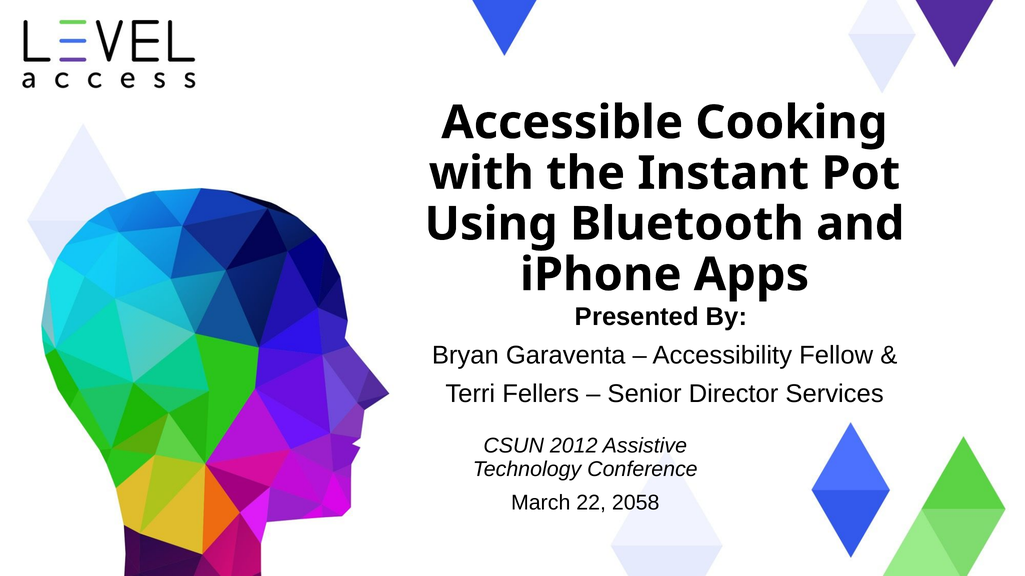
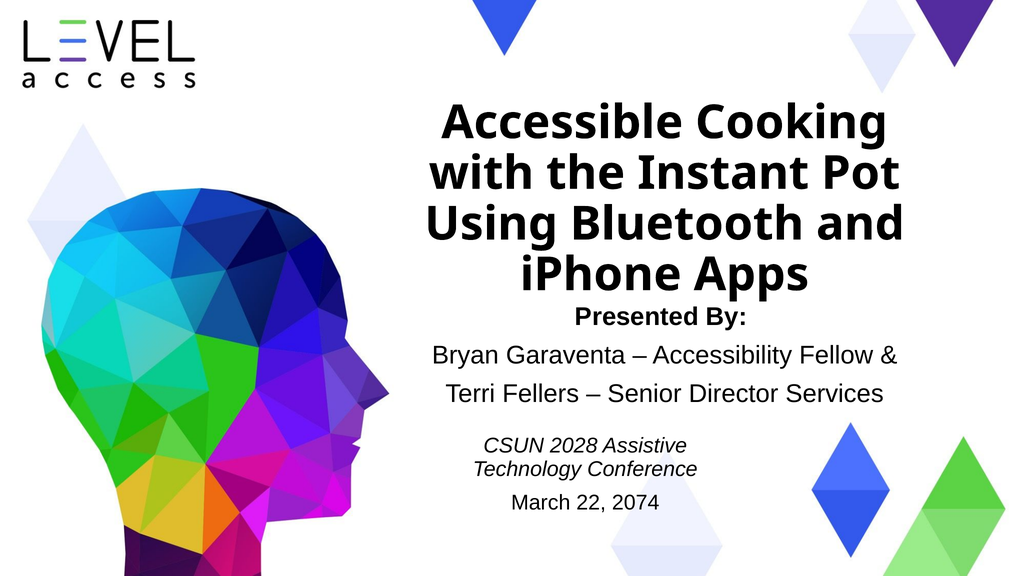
2012: 2012 -> 2028 (574, 446)
2058: 2058 -> 2074 (636, 503)
